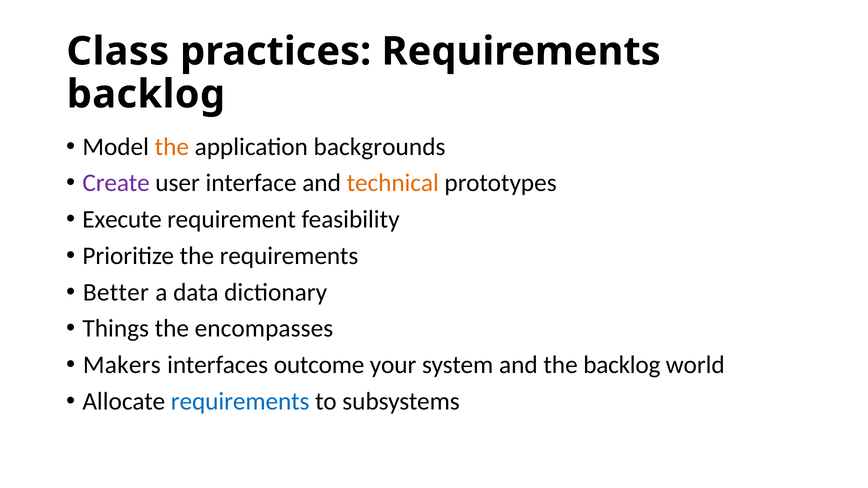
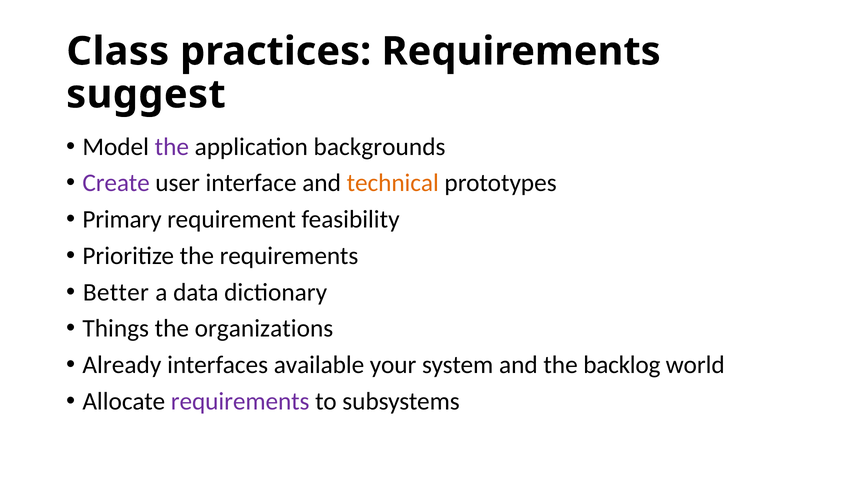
backlog: backlog -> suggest (146, 94)
the colour: orange -> purple (172, 147)
Execute: Execute -> Primary (122, 220)
encompasses: encompasses -> organizations (264, 329)
Makers: Makers -> Already (122, 365)
outcome: outcome -> available (319, 365)
requirements colour: blue -> purple (240, 402)
